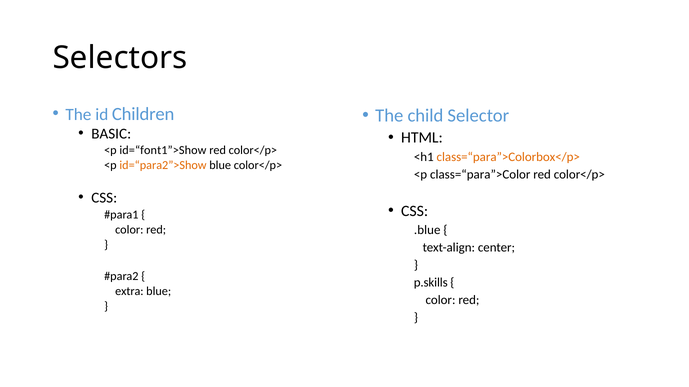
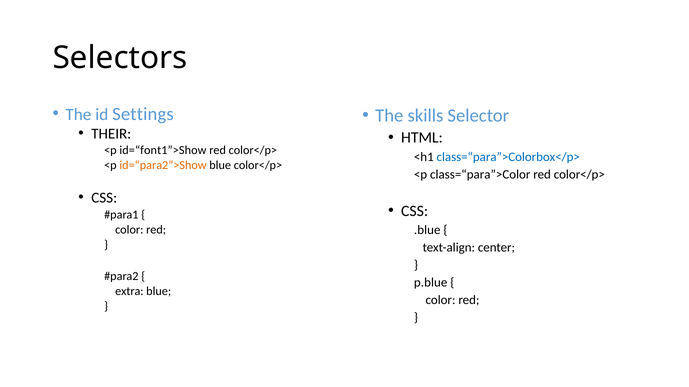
Children: Children -> Settings (143, 114)
child: child -> skills (425, 116)
BASIC: BASIC -> THEIR (111, 134)
class=“para”>Colorbox</p> colour: orange -> blue (508, 157)
p.skills: p.skills -> p.blue (431, 283)
